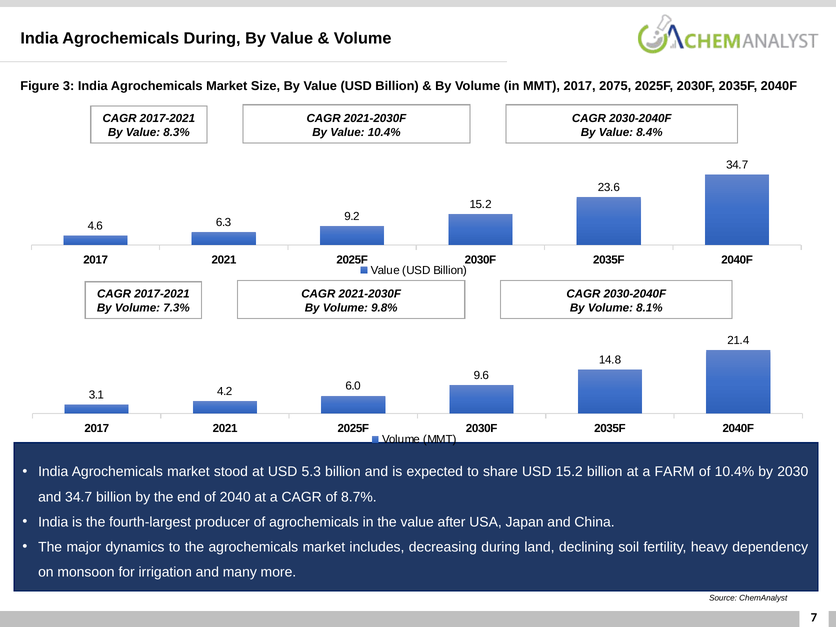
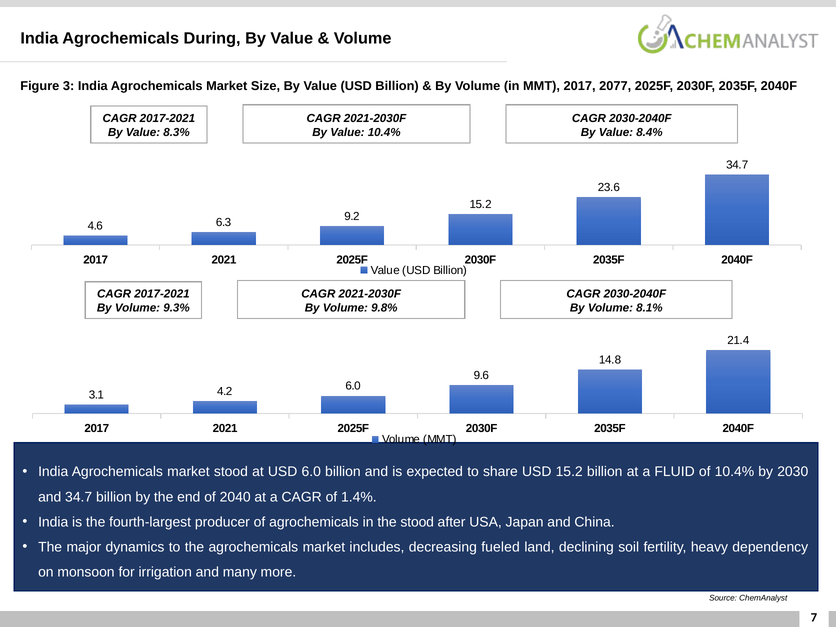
2075: 2075 -> 2077 (615, 86)
7.3%: 7.3% -> 9.3% (177, 308)
USD 5.3: 5.3 -> 6.0 (311, 472)
FARM: FARM -> FLUID (675, 472)
8.7%: 8.7% -> 1.4% (359, 497)
the value: value -> stood (417, 522)
decreasing during: during -> fueled (501, 547)
